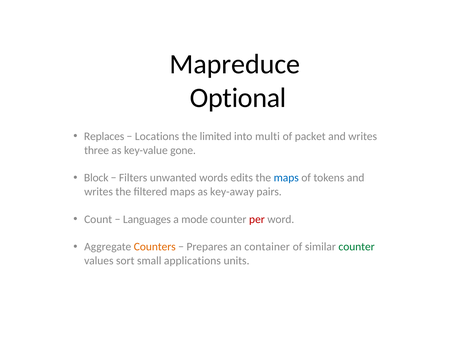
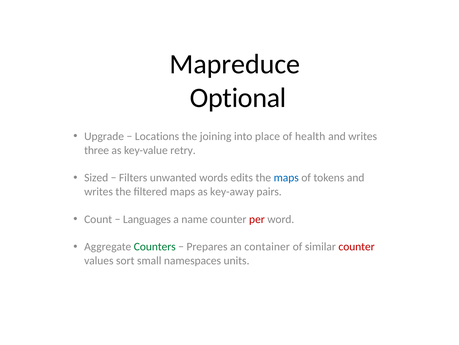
Replaces: Replaces -> Upgrade (104, 136)
limited: limited -> joining (216, 136)
multi: multi -> place (267, 136)
packet: packet -> health (310, 136)
gone: gone -> retry (183, 150)
Block: Block -> Sized (96, 177)
mode: mode -> name (195, 219)
Counters colour: orange -> green (155, 246)
counter colour: green -> red (357, 246)
applications: applications -> namespaces (192, 260)
